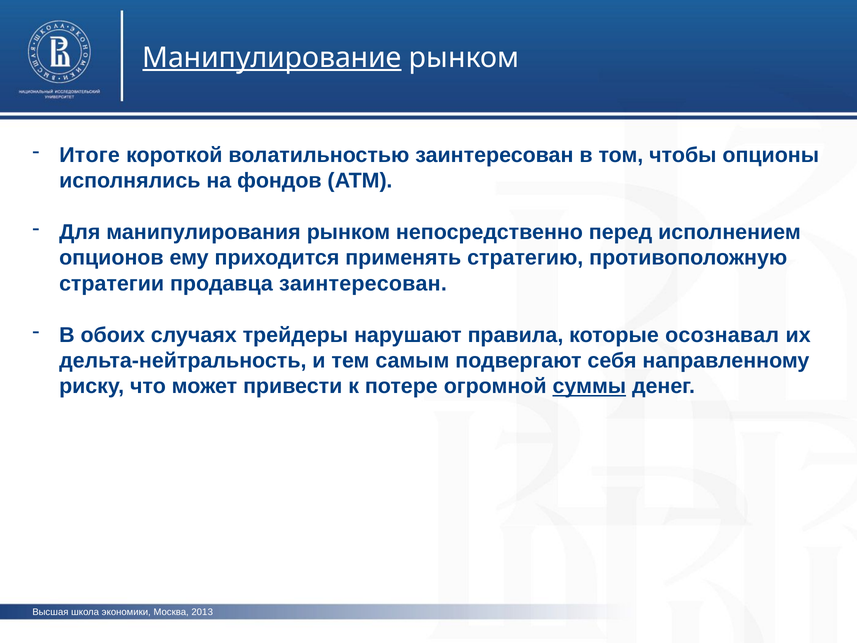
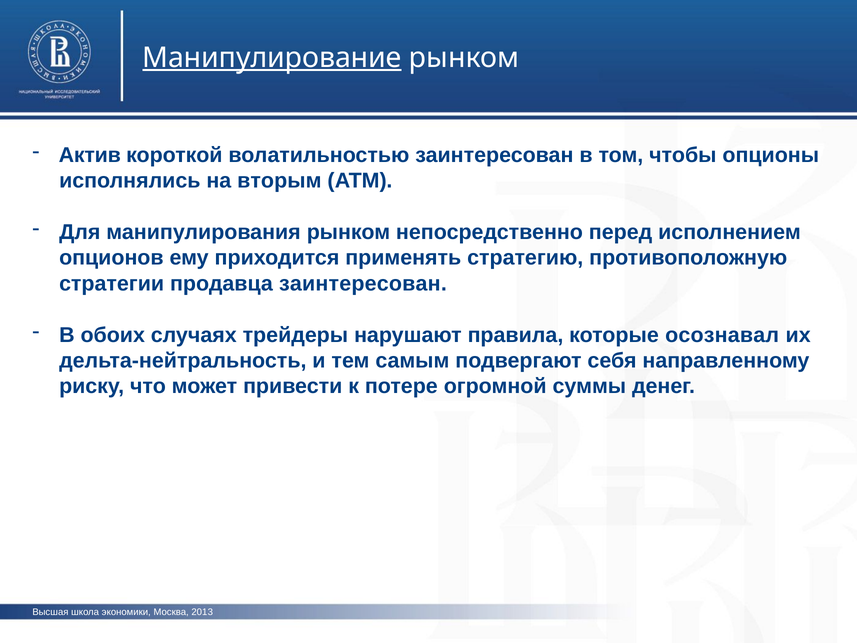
Итоге: Итоге -> Актив (90, 155)
фондов: фондов -> вторым (279, 181)
суммы underline: present -> none (589, 386)
